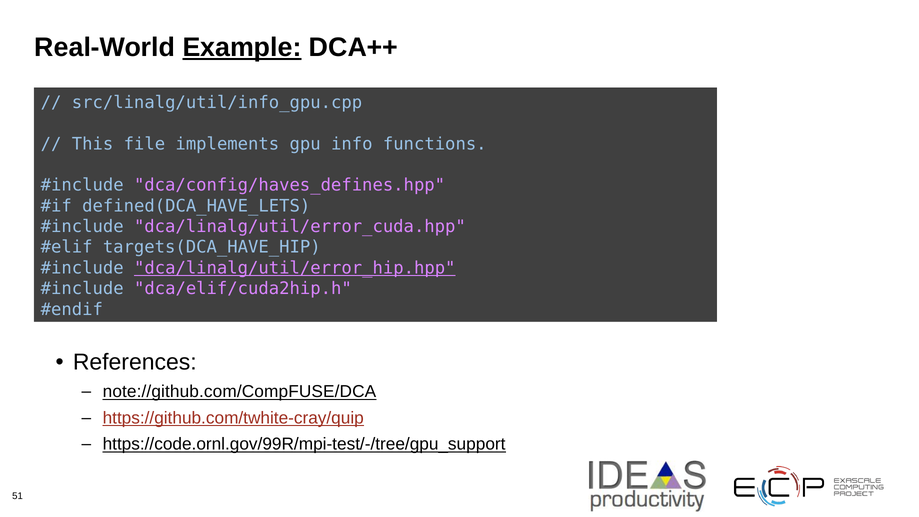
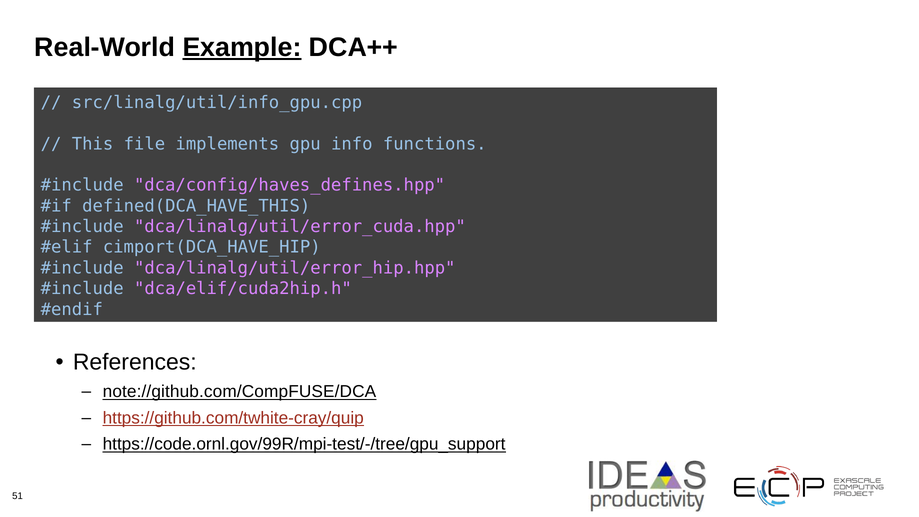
defined(DCA_HAVE_LETS: defined(DCA_HAVE_LETS -> defined(DCA_HAVE_THIS (196, 206)
targets(DCA_HAVE_HIP: targets(DCA_HAVE_HIP -> cimport(DCA_HAVE_HIP (212, 247)
dca/linalg/util/error_hip.hpp underline: present -> none (295, 268)
